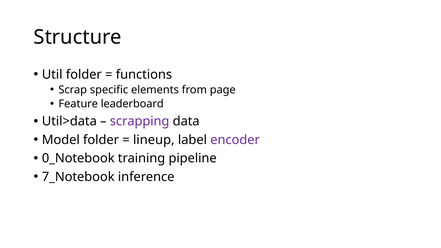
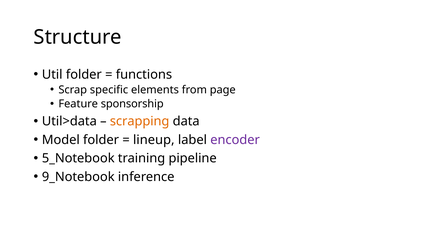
leaderboard: leaderboard -> sponsorship (132, 104)
scrapping colour: purple -> orange (140, 121)
0_Notebook: 0_Notebook -> 5_Notebook (78, 158)
7_Notebook: 7_Notebook -> 9_Notebook (78, 177)
